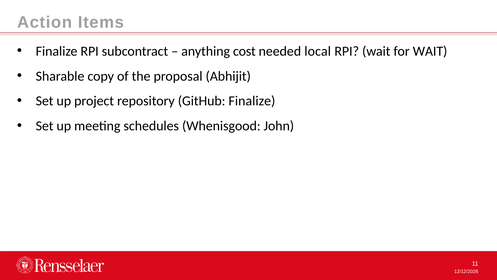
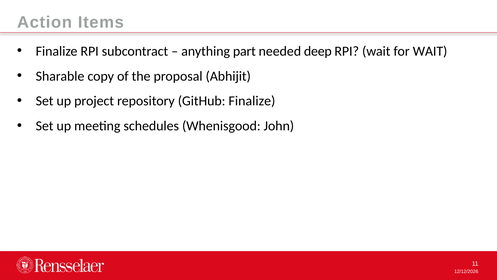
cost: cost -> part (244, 51)
local: local -> deep (318, 51)
